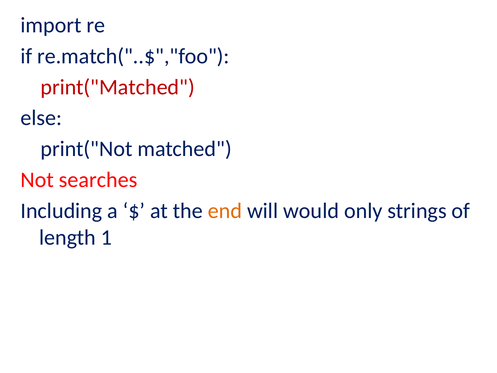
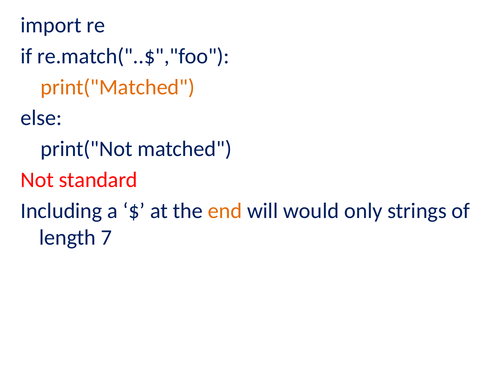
print("Matched colour: red -> orange (118, 87)
searches: searches -> standard (98, 180)
1: 1 -> 7 (107, 237)
